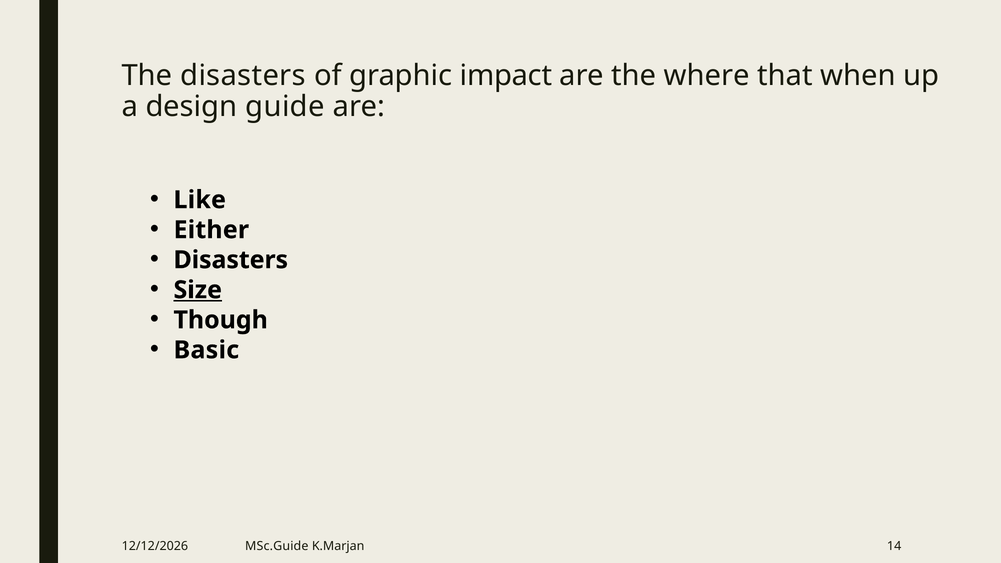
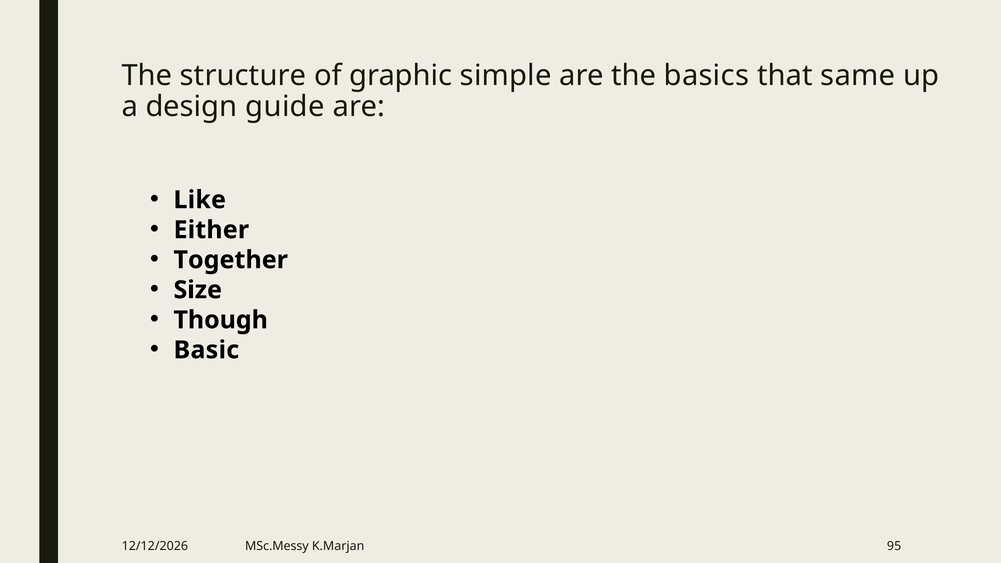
The disasters: disasters -> structure (243, 76)
impact: impact -> simple (506, 76)
where: where -> basics (706, 76)
when: when -> same (858, 76)
Disasters: Disasters -> Together (231, 260)
Size underline: present -> none (198, 290)
MSc.Guide: MSc.Guide -> MSc.Messy (277, 546)
14: 14 -> 95 (894, 546)
